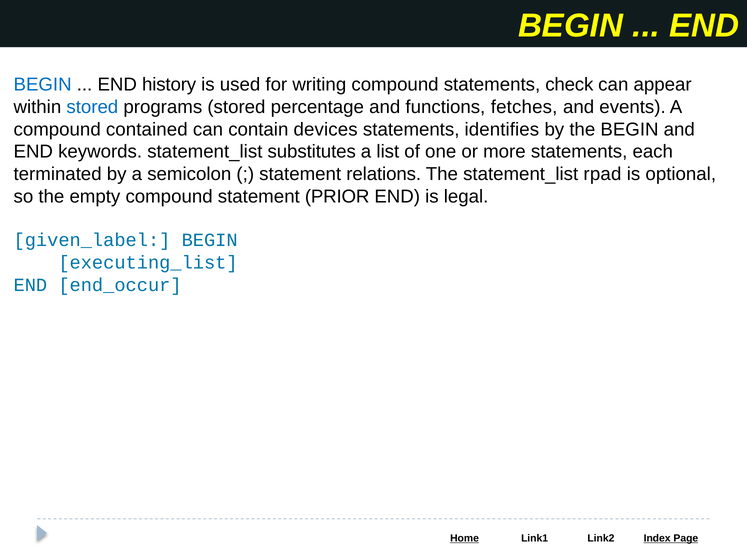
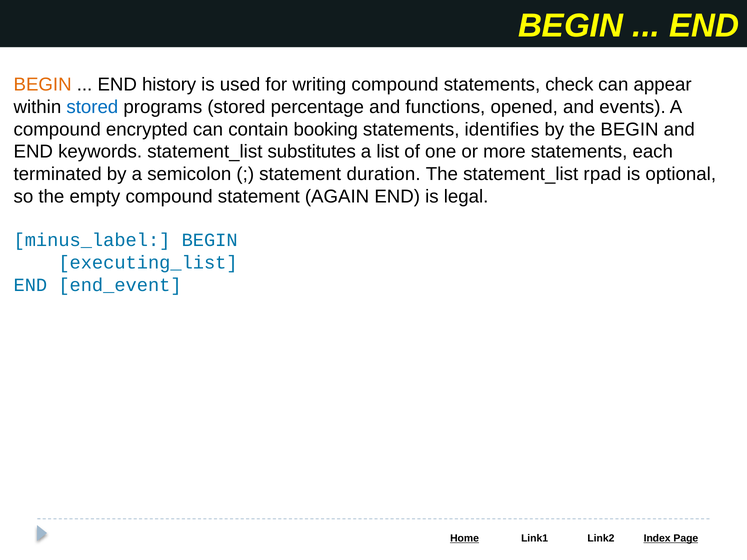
BEGIN colour: blue -> orange (43, 85)
fetches: fetches -> opened (524, 107)
contained: contained -> encrypted (147, 129)
devices: devices -> booking (326, 129)
relations: relations -> duration (384, 174)
PRIOR: PRIOR -> AGAIN (337, 197)
given_label: given_label -> minus_label (92, 240)
end_occur: end_occur -> end_event (120, 285)
